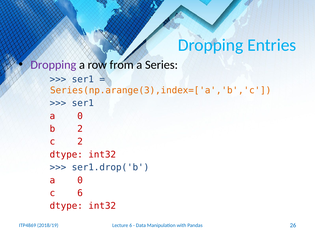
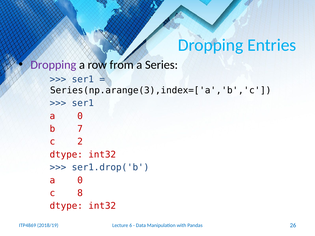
Series(np.arange(3),index=['a','b','c colour: orange -> black (161, 90)
b 2: 2 -> 7 (80, 129)
c 6: 6 -> 8 (80, 193)
